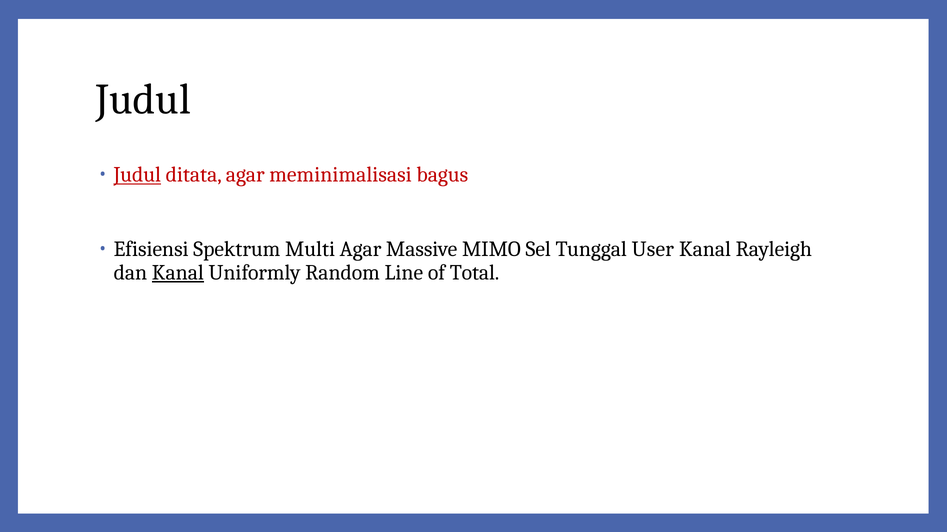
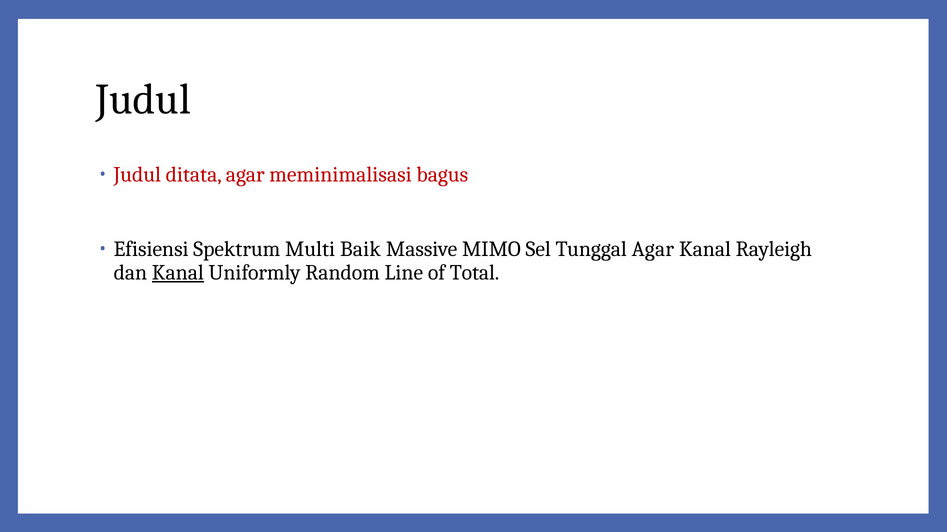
Judul underline: present -> none (137, 175)
Multi Agar: Agar -> Baik (360, 249)
Tunggal User: User -> Agar (653, 249)
